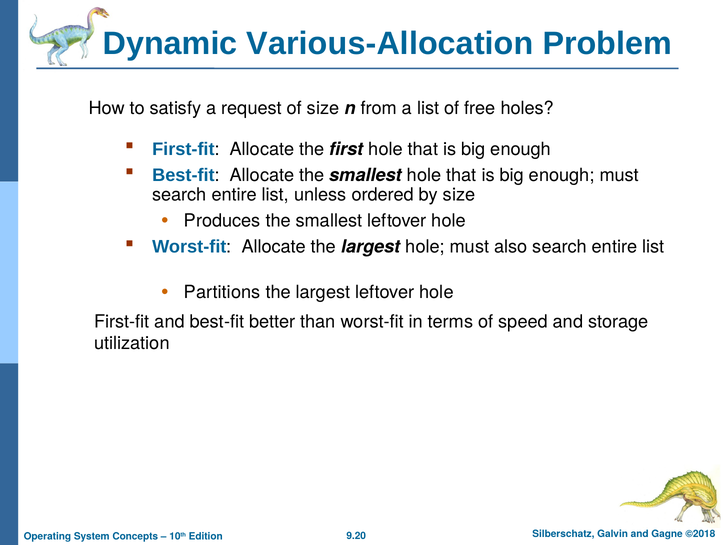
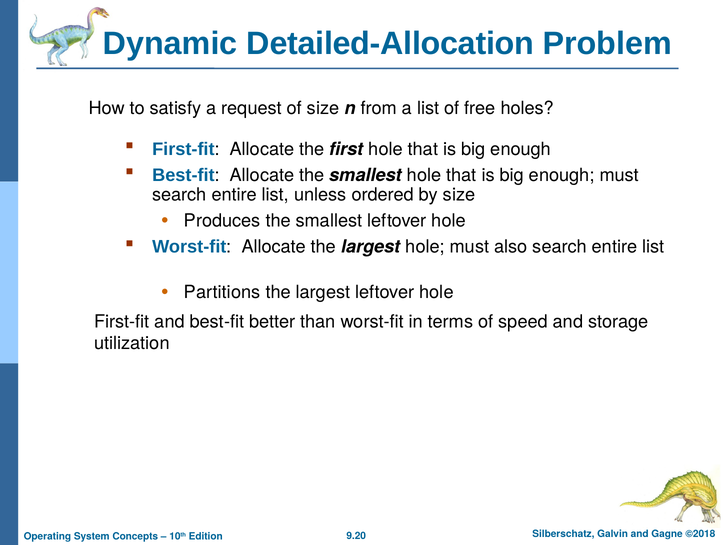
Various-Allocation: Various-Allocation -> Detailed-Allocation (390, 44)
